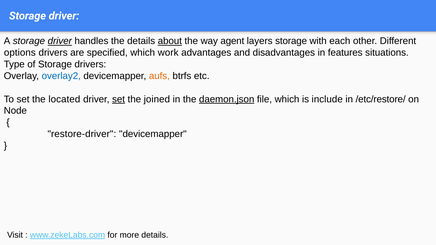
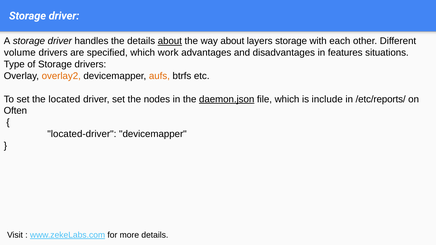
driver underline: present -> none (60, 41)
way agent: agent -> about (232, 41)
options: options -> volume (20, 53)
overlay2 colour: blue -> orange (61, 76)
set underline: present -> none (119, 99)
joined: joined -> nodes (157, 99)
/etc/restore/: /etc/restore/ -> /etc/reports/ (381, 99)
Node: Node -> Often (15, 111)
restore-driver: restore-driver -> located-driver (82, 134)
